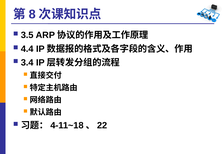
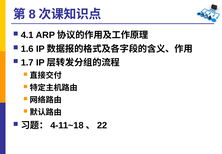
3.5: 3.5 -> 4.1 (27, 35)
4.4: 4.4 -> 1.6 (27, 49)
3.4: 3.4 -> 1.7 (27, 62)
